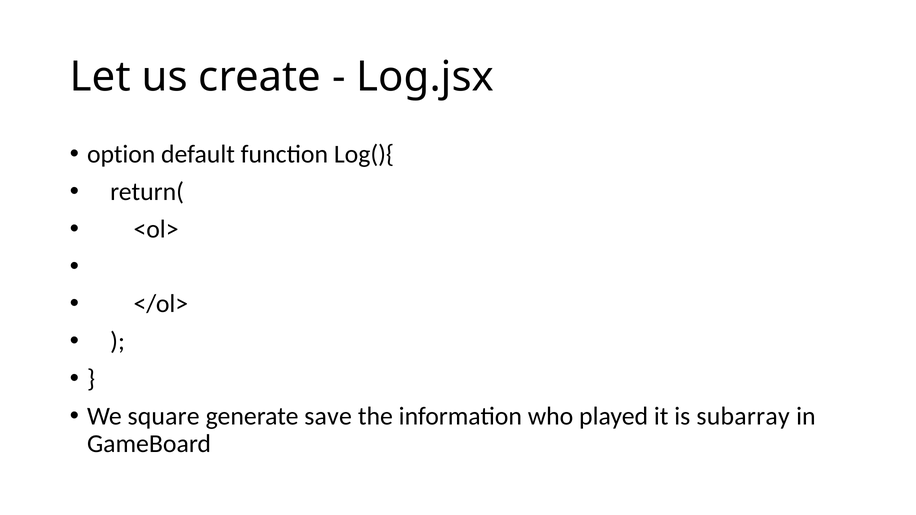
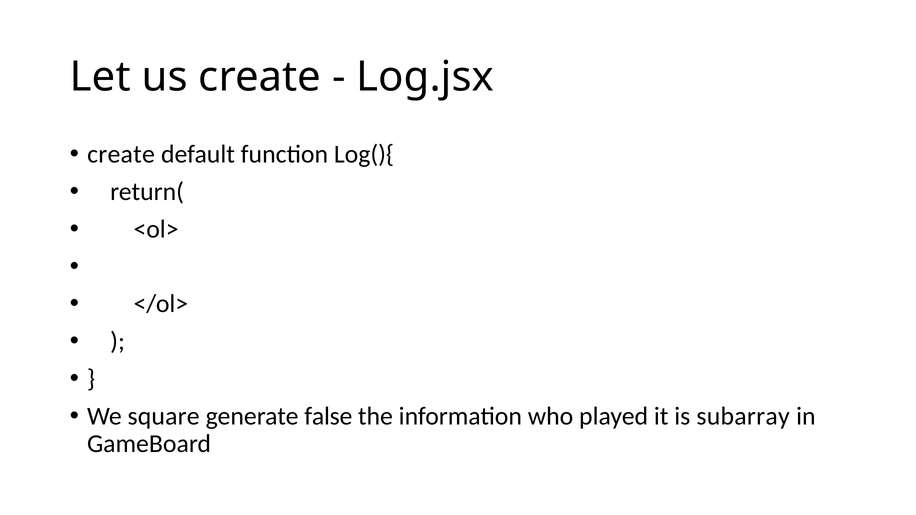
option: option -> create (121, 154)
save: save -> false (328, 416)
